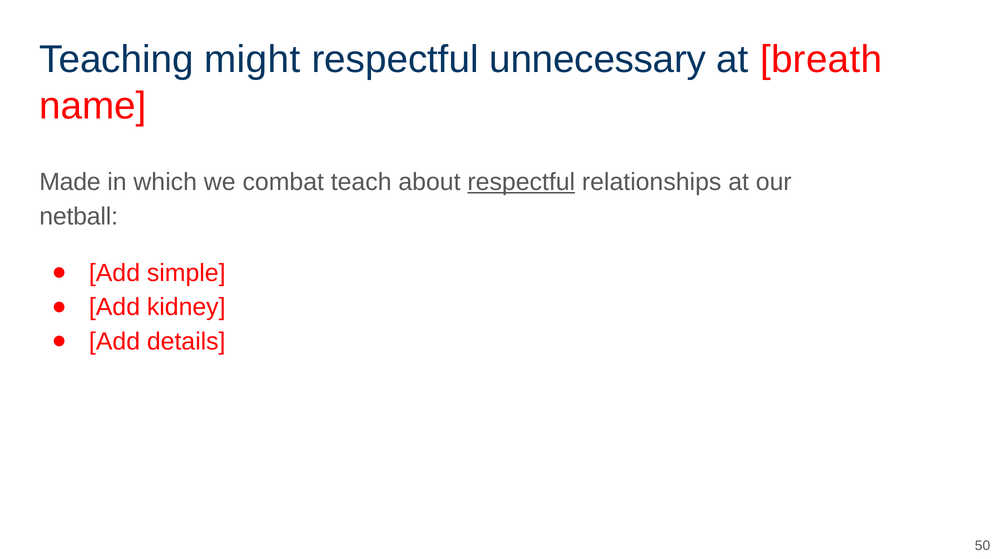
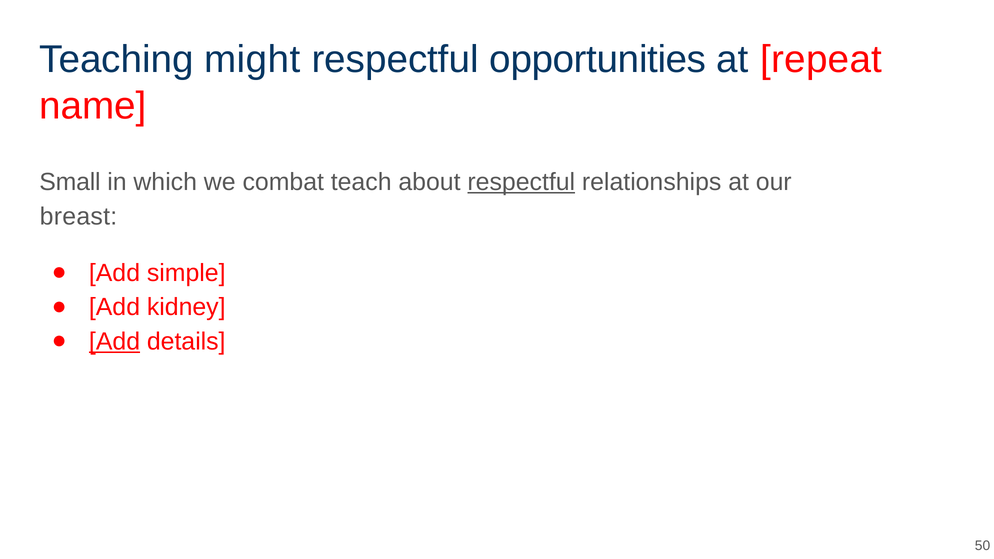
unnecessary: unnecessary -> opportunities (598, 59)
breath: breath -> repeat (821, 59)
Made: Made -> Small (70, 182)
netball: netball -> breast (78, 217)
Add underline: none -> present (115, 342)
